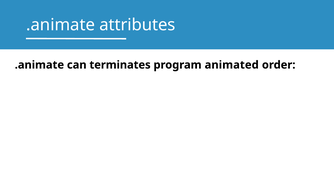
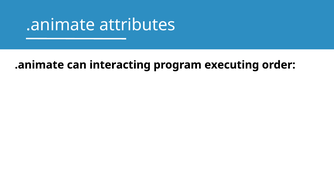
terminates: terminates -> interacting (120, 65)
animated: animated -> executing (232, 65)
